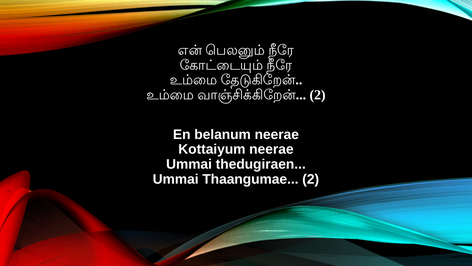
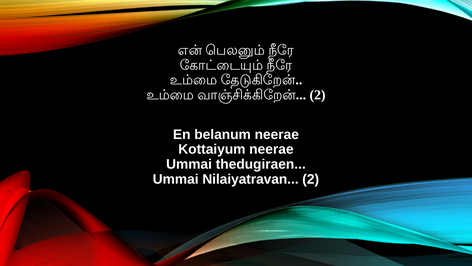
Thaangumae: Thaangumae -> Nilaiyatravan (250, 179)
